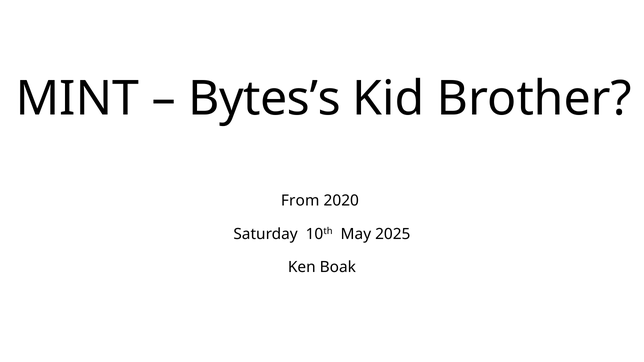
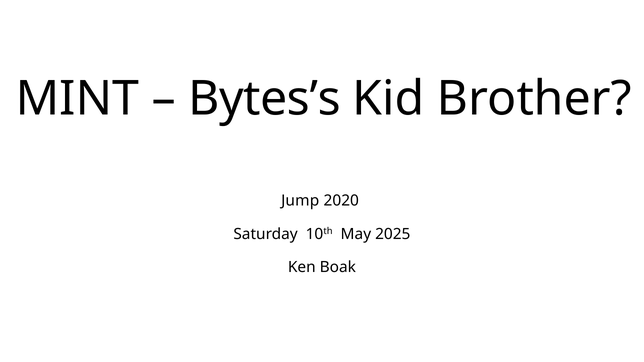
From: From -> Jump (300, 201)
